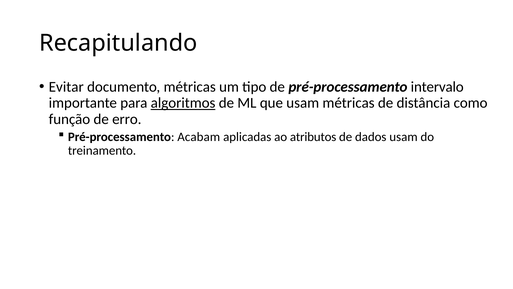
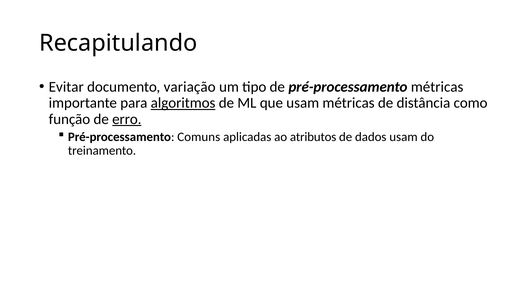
documento métricas: métricas -> variação (190, 87)
pré-processamento intervalo: intervalo -> métricas (437, 87)
erro underline: none -> present (127, 119)
Acabam: Acabam -> Comuns (199, 137)
